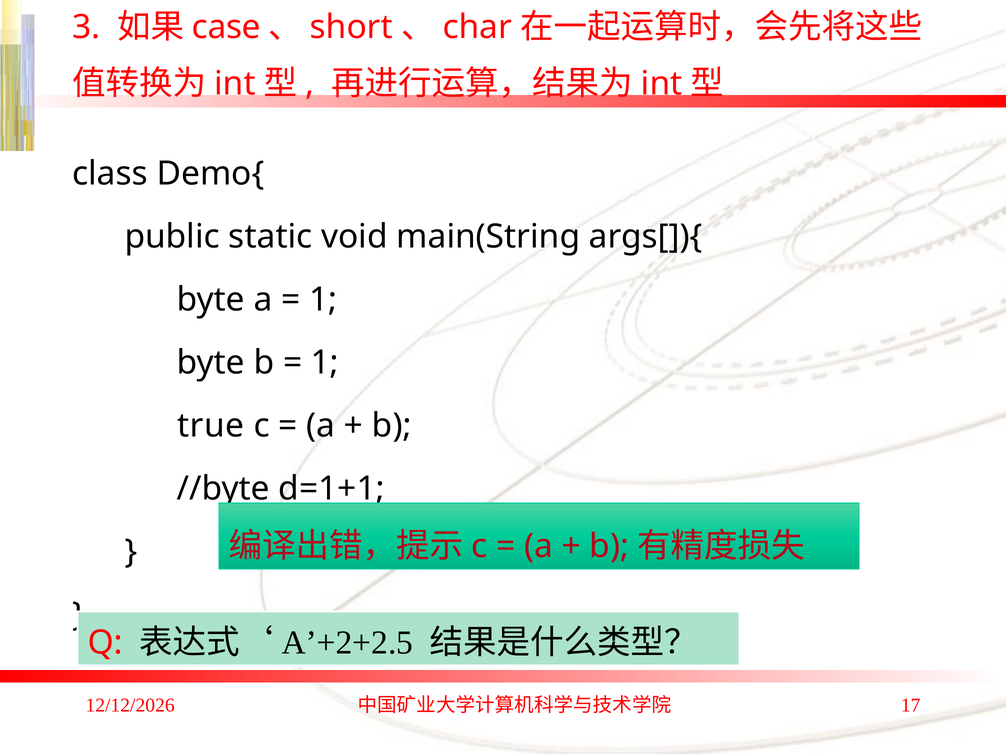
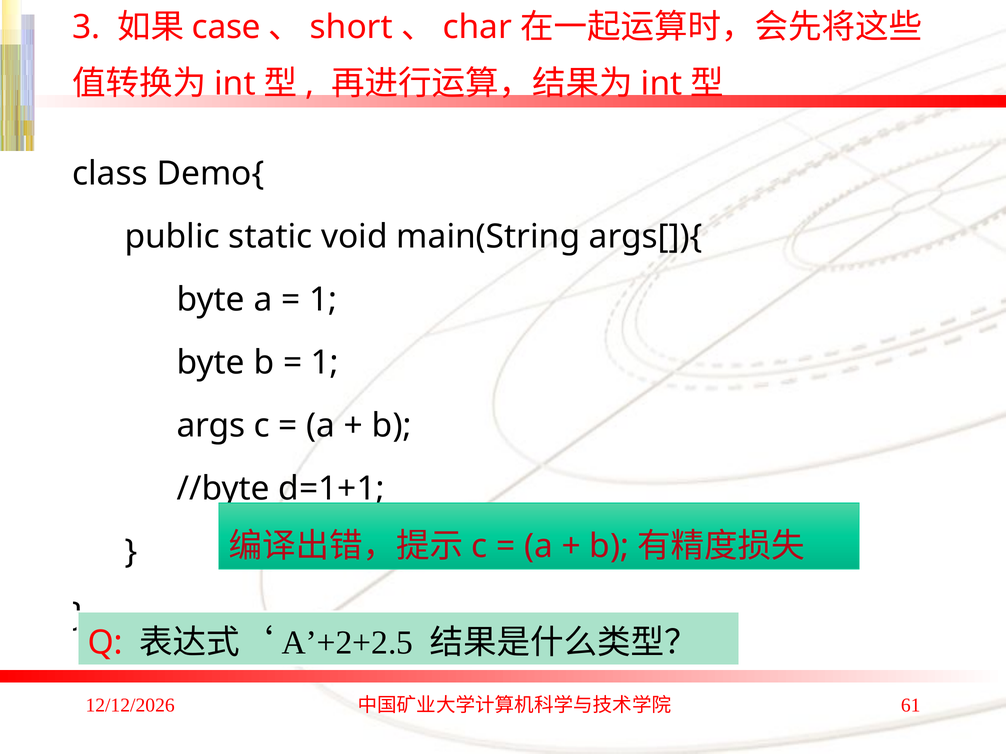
true: true -> args (211, 426)
17: 17 -> 61 (911, 706)
